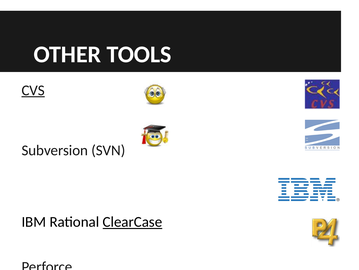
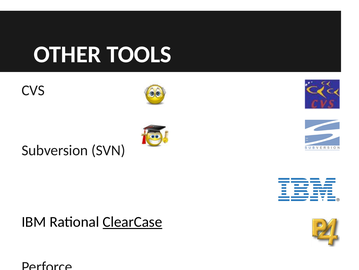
CVS underline: present -> none (33, 90)
